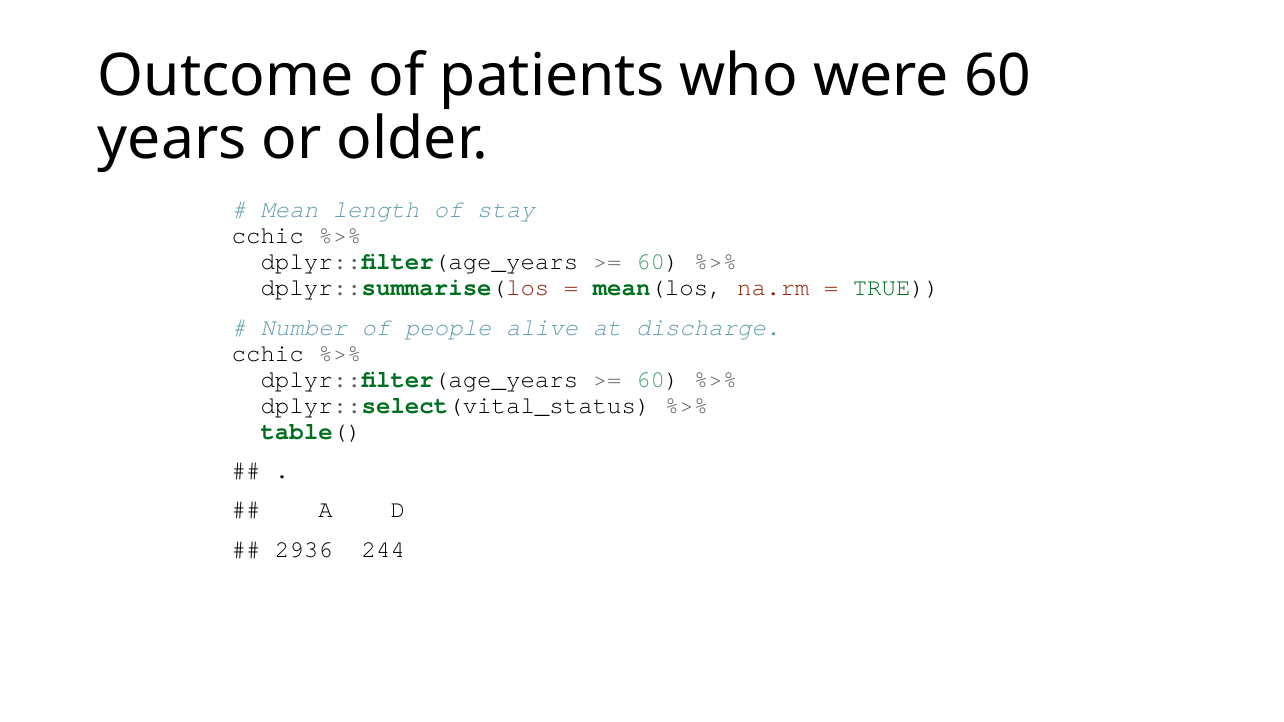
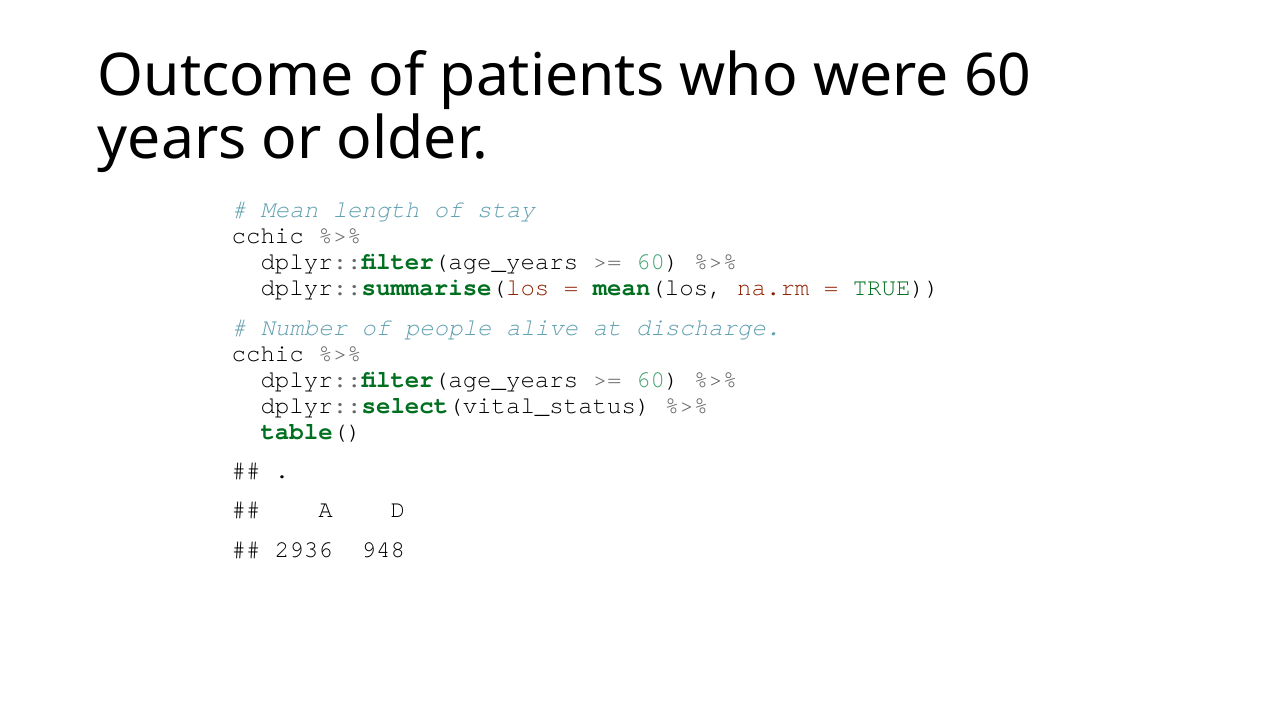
244: 244 -> 948 (383, 550)
